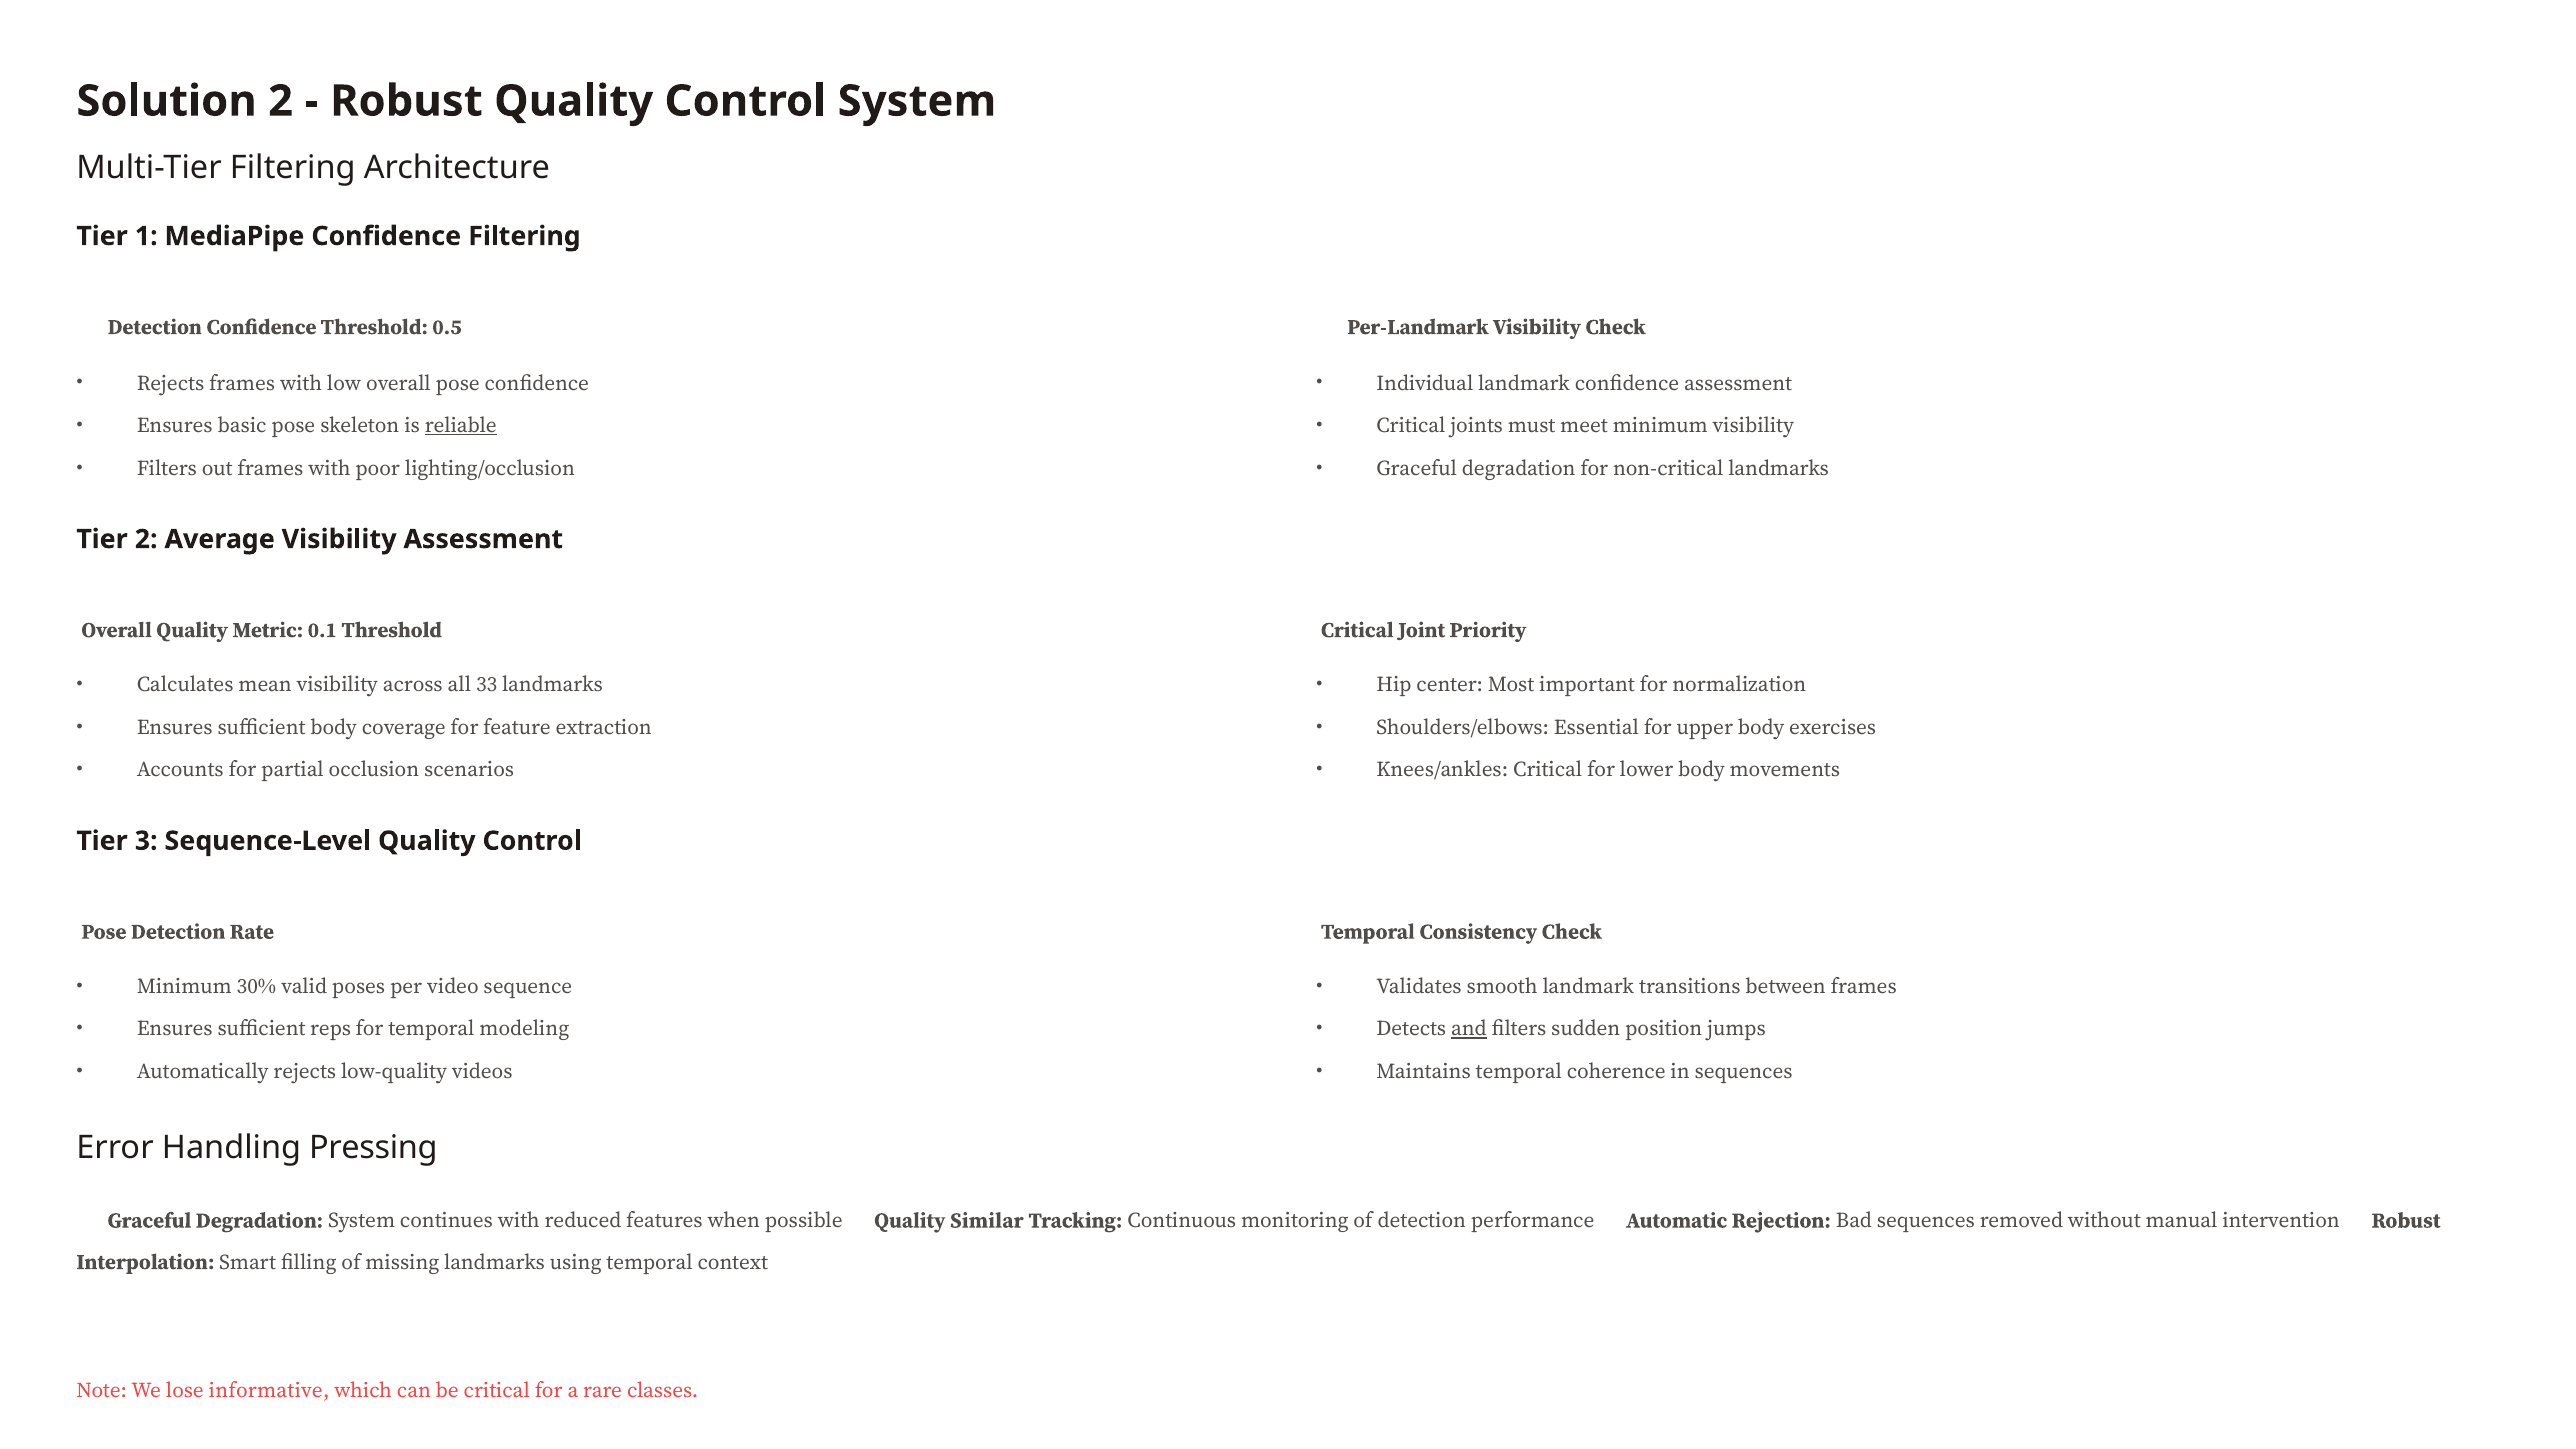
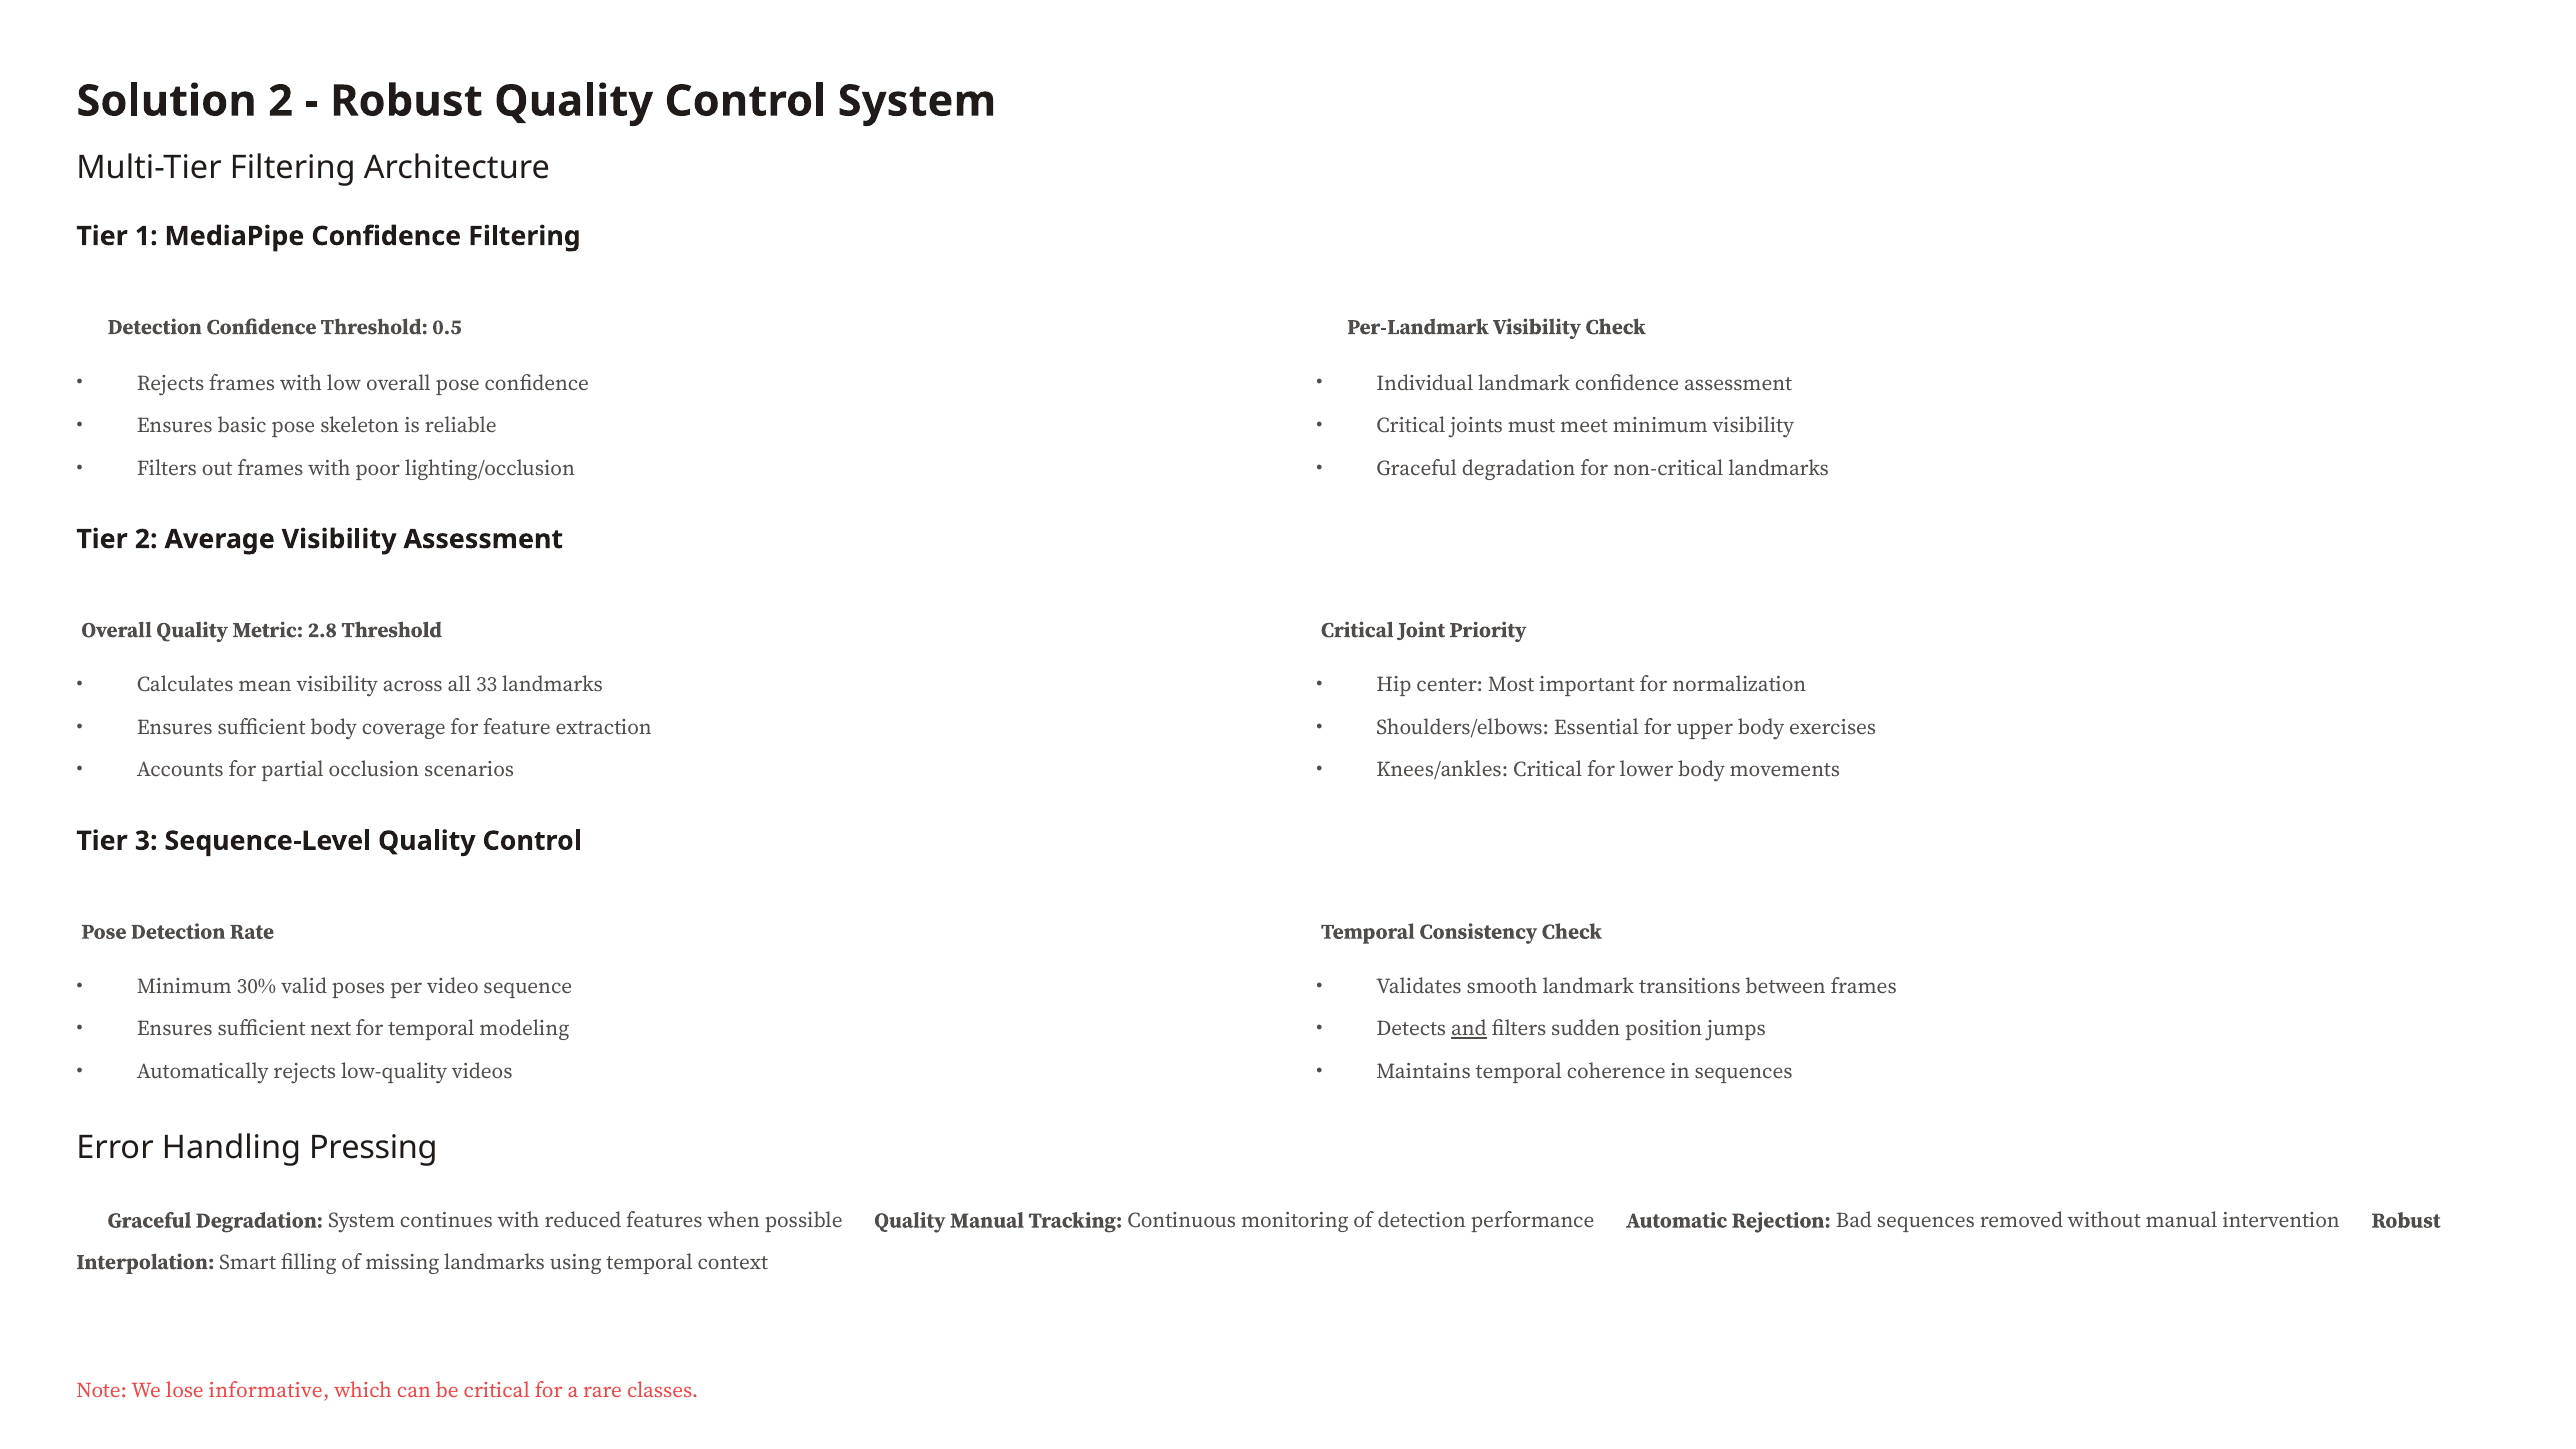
reliable underline: present -> none (461, 426)
0.1: 0.1 -> 2.8 (322, 630)
reps: reps -> next (331, 1029)
Quality Similar: Similar -> Manual (987, 1221)
